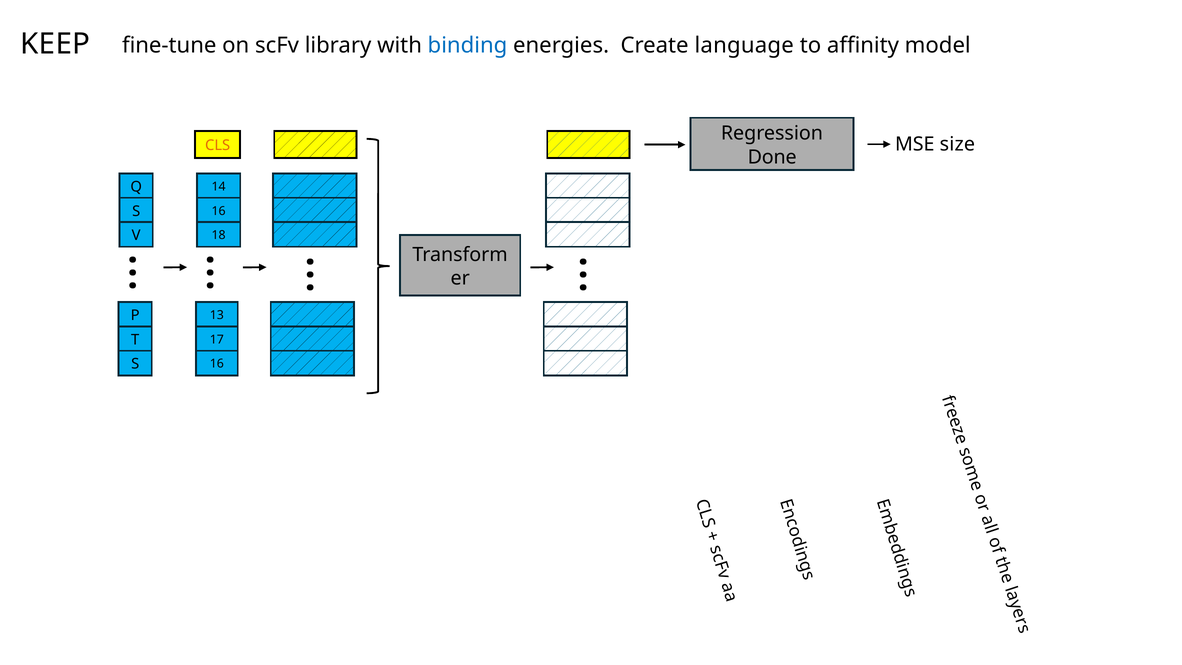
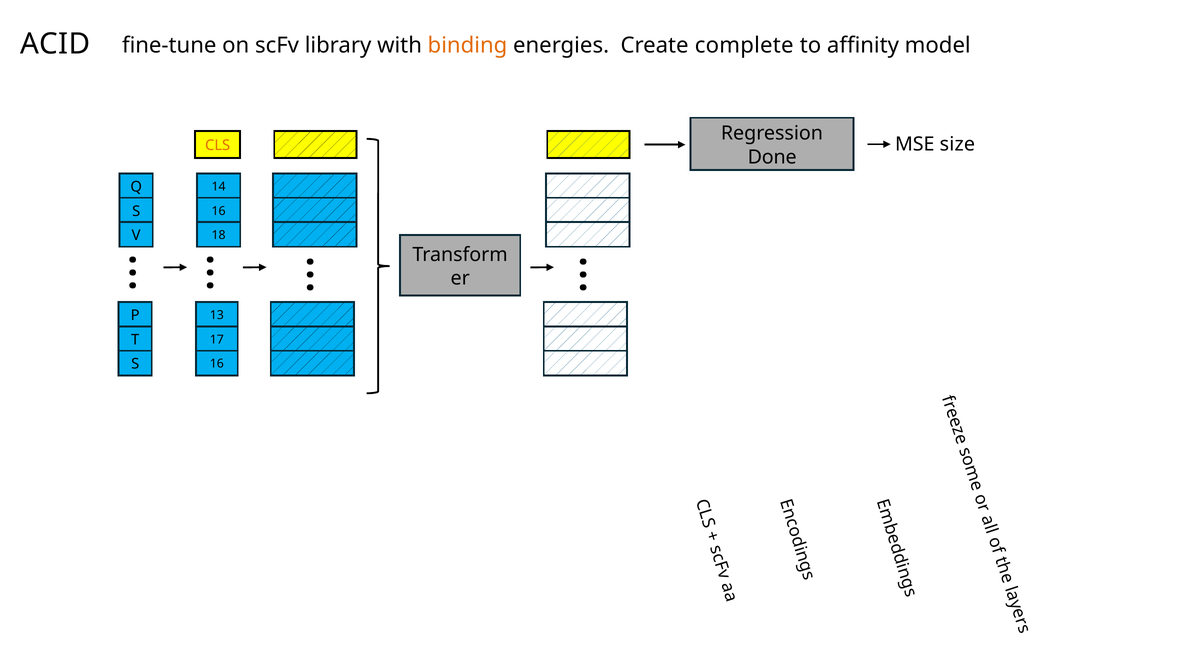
KEEP: KEEP -> ACID (55, 44)
binding colour: blue -> orange (467, 45)
language: language -> complete (744, 45)
